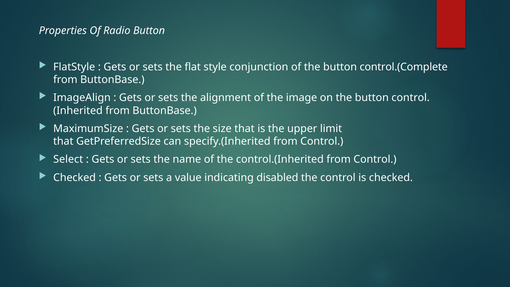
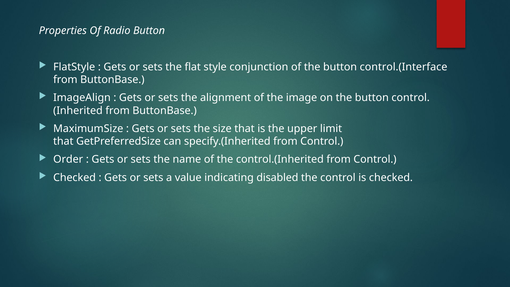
control.(Complete: control.(Complete -> control.(Interface (404, 67)
Select: Select -> Order (68, 159)
